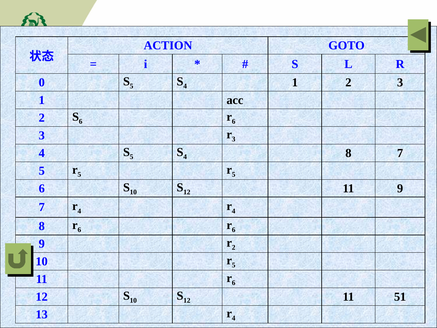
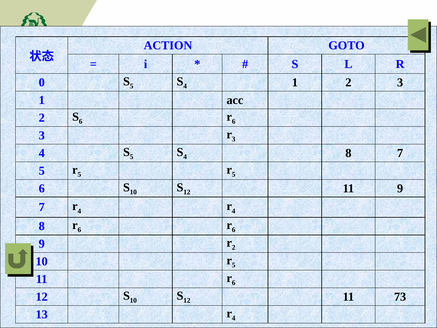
51: 51 -> 73 (400, 297)
